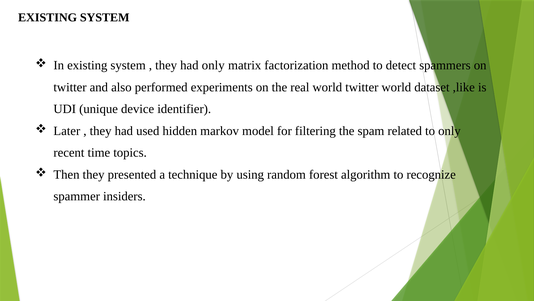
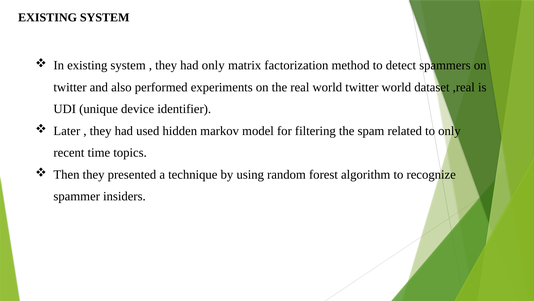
,like: ,like -> ,real (464, 87)
